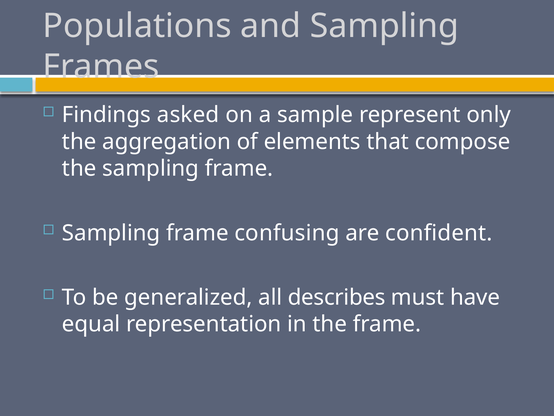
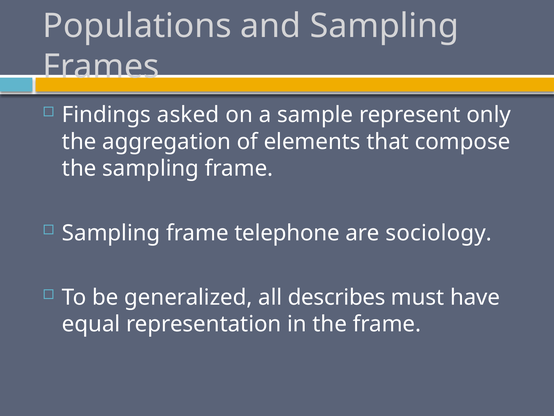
confusing: confusing -> telephone (287, 233)
confident: confident -> sociology (439, 233)
